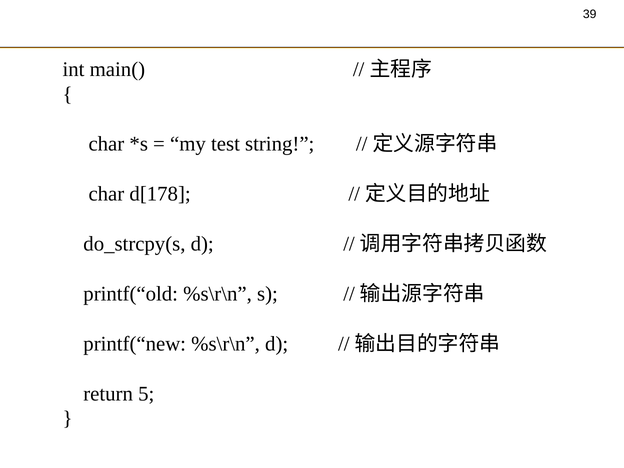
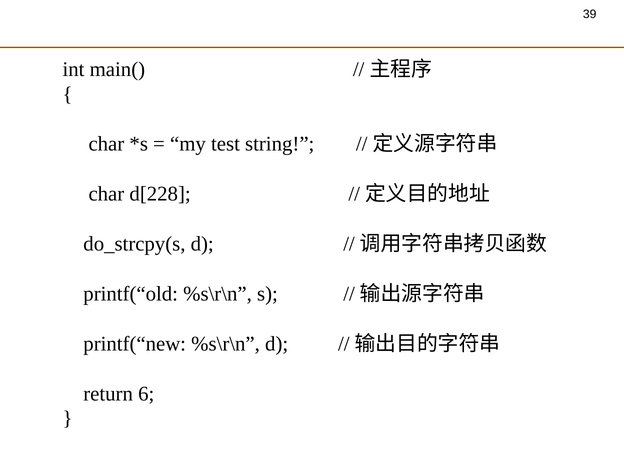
d[178: d[178 -> d[228 (160, 194)
5: 5 -> 6 (146, 394)
